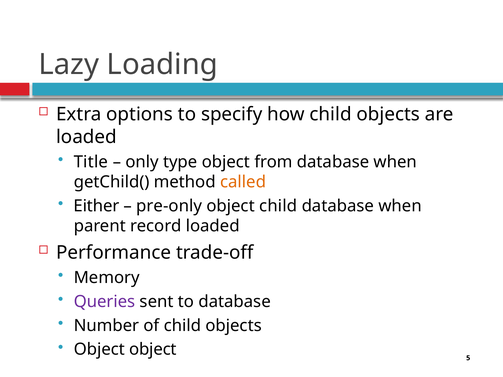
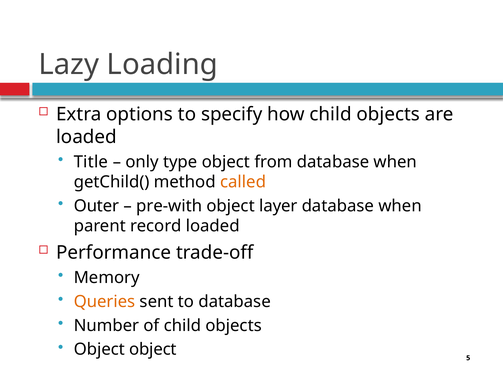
Either: Either -> Outer (96, 206)
pre-only: pre-only -> pre-with (169, 206)
object child: child -> layer (278, 206)
Queries colour: purple -> orange (104, 302)
